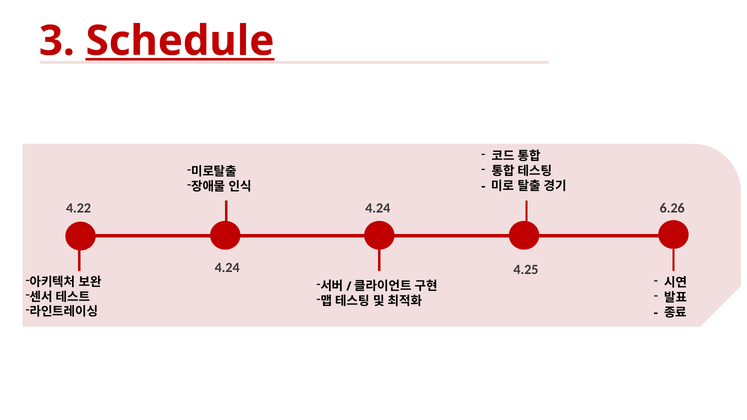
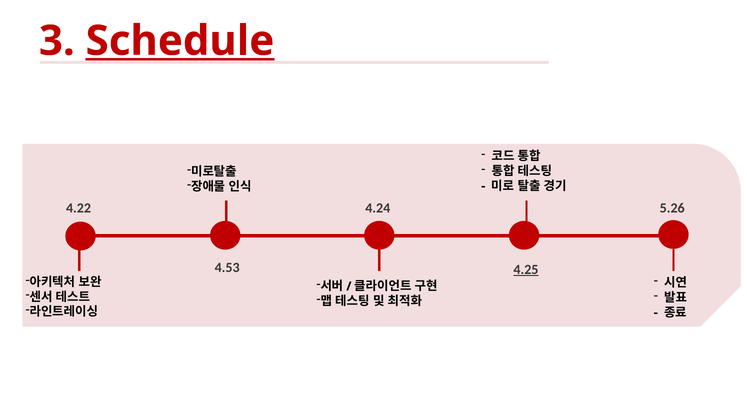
6.26: 6.26 -> 5.26 (672, 208)
4.24: 4.24 -> 4.53 (227, 268)
4.25 underline: none -> present (526, 270)
